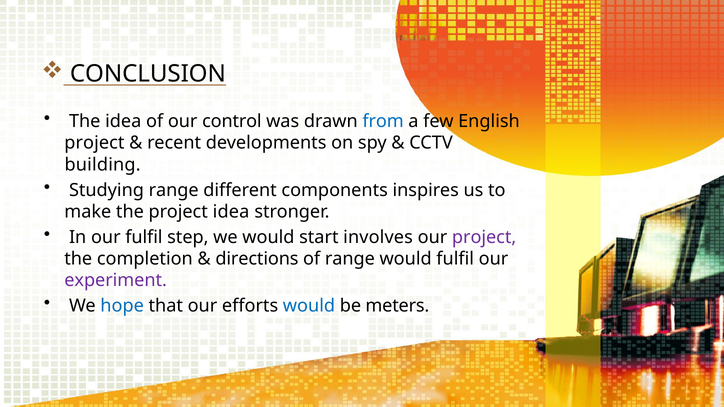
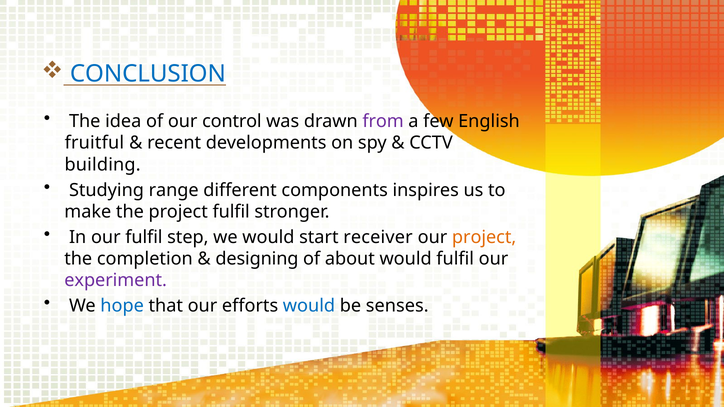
CONCLUSION colour: black -> blue (148, 74)
from colour: blue -> purple (383, 121)
project: project -> fruitful (94, 143)
project idea: idea -> fulfil (231, 212)
involves: involves -> receiver (378, 237)
project colour: purple -> orange (484, 237)
directions: directions -> designing (257, 259)
of range: range -> about (350, 259)
meters: meters -> senses (397, 306)
